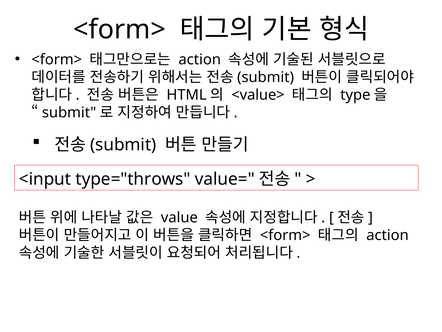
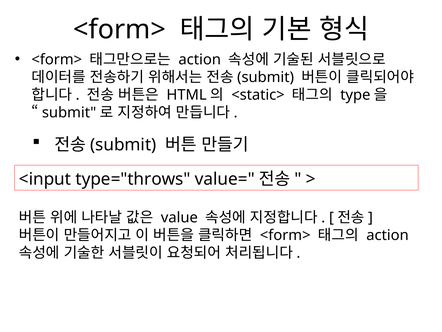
<value>: <value> -> <static> (258, 95)
